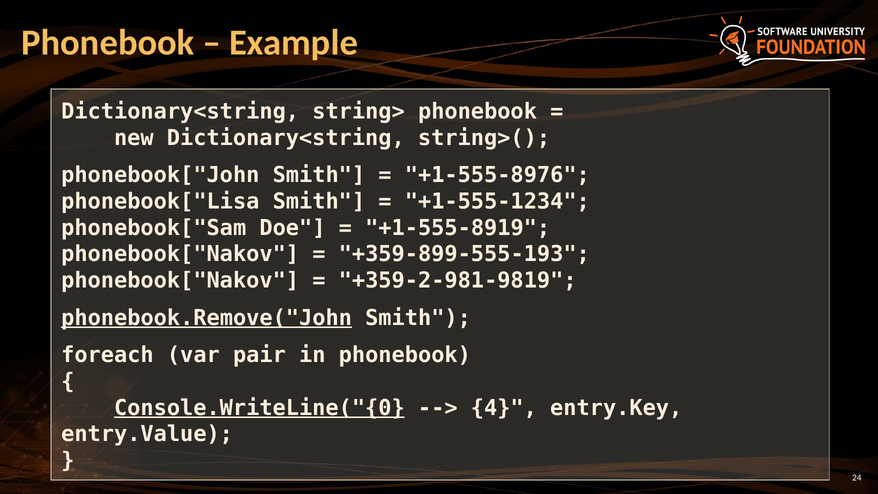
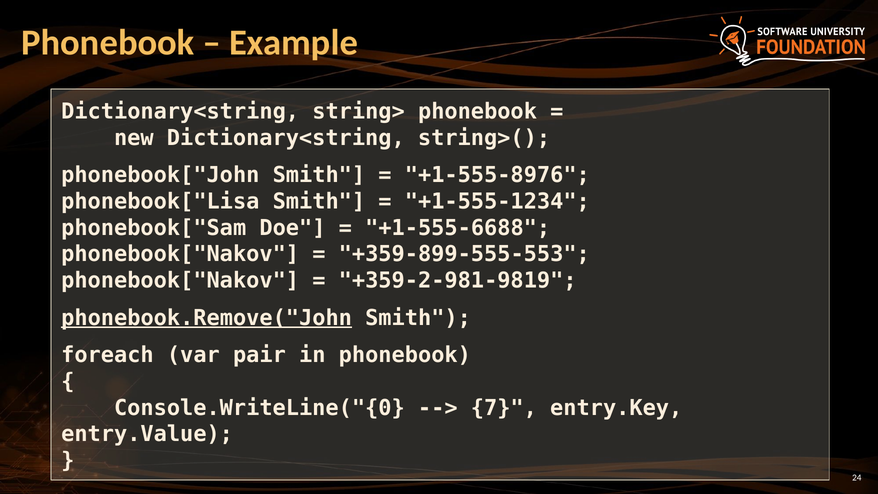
+1-555-8919: +1-555-8919 -> +1-555-6688 (458, 228)
+359-899-555-193: +359-899-555-193 -> +359-899-555-553 (464, 254)
Console.WriteLine("{0 underline: present -> none (259, 408)
4: 4 -> 7 (504, 408)
